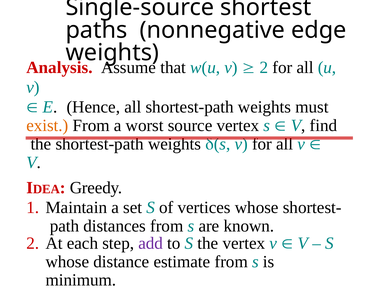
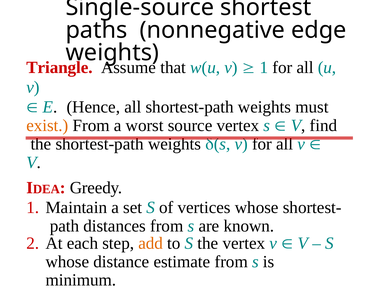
Analysis: Analysis -> Triangle (59, 68)
2: 2 -> 1 (264, 68)
add colour: purple -> orange (151, 243)
